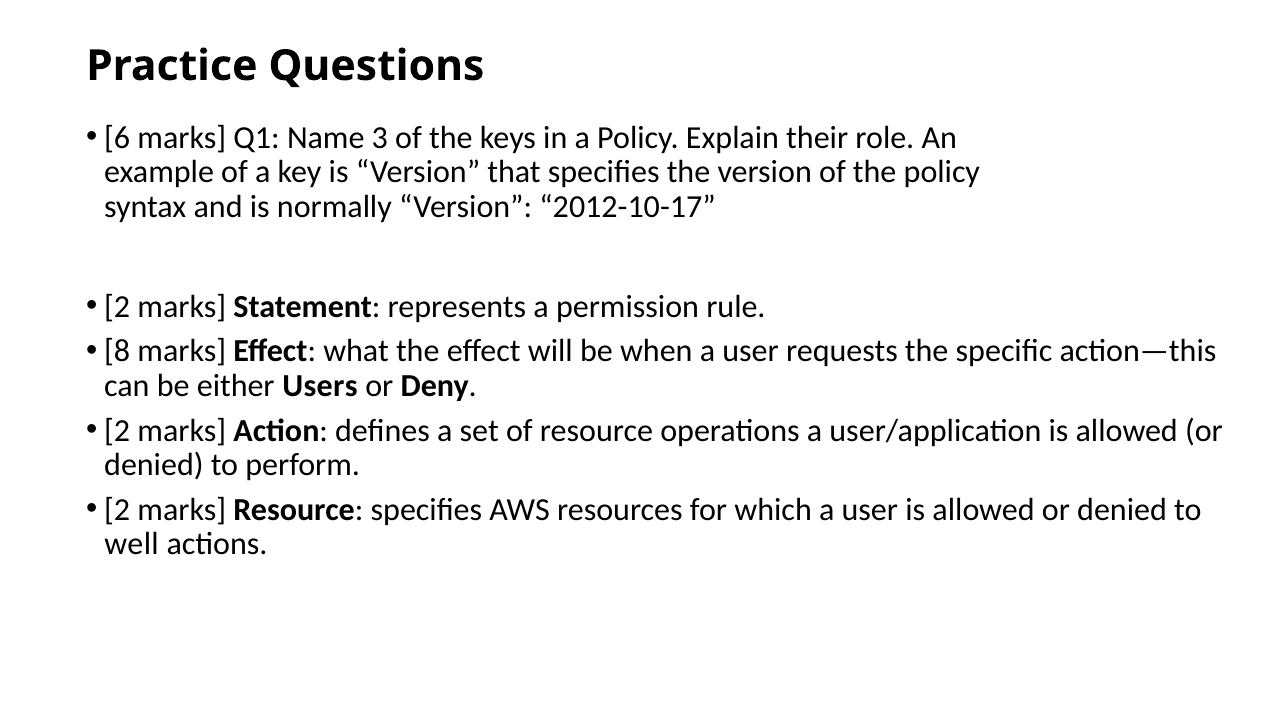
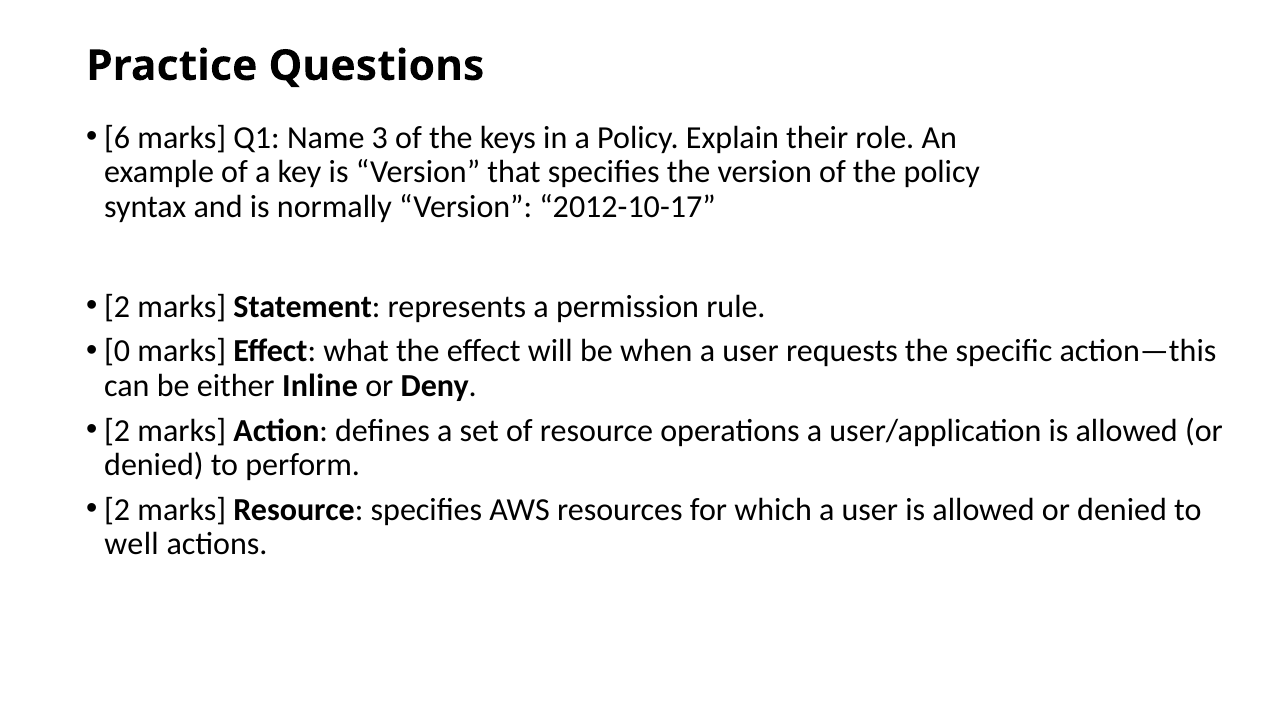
8: 8 -> 0 (117, 351)
Users: Users -> Inline (320, 386)
